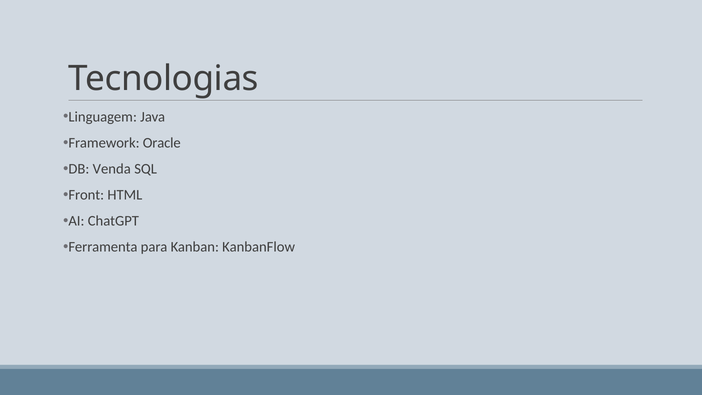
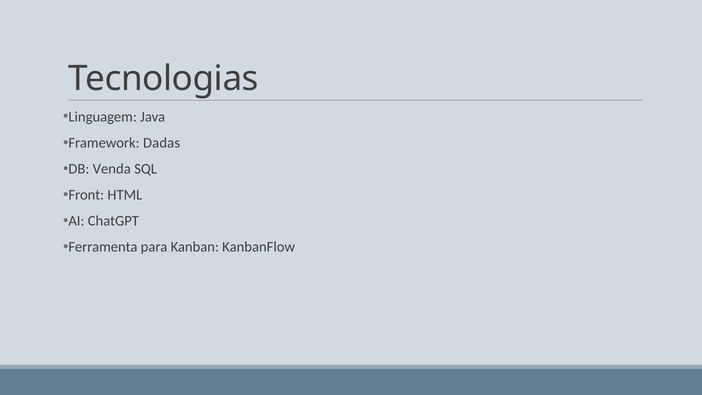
Oracle: Oracle -> Dadas (162, 143)
